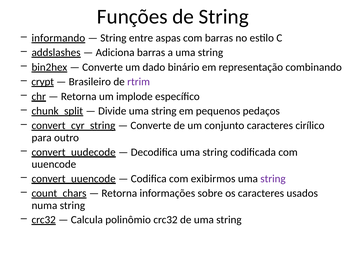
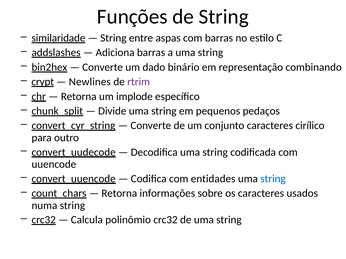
informando: informando -> similaridade (58, 38)
Brasileiro: Brasileiro -> Newlines (90, 82)
exibirmos: exibirmos -> entidades (213, 179)
string colour: purple -> blue (273, 179)
